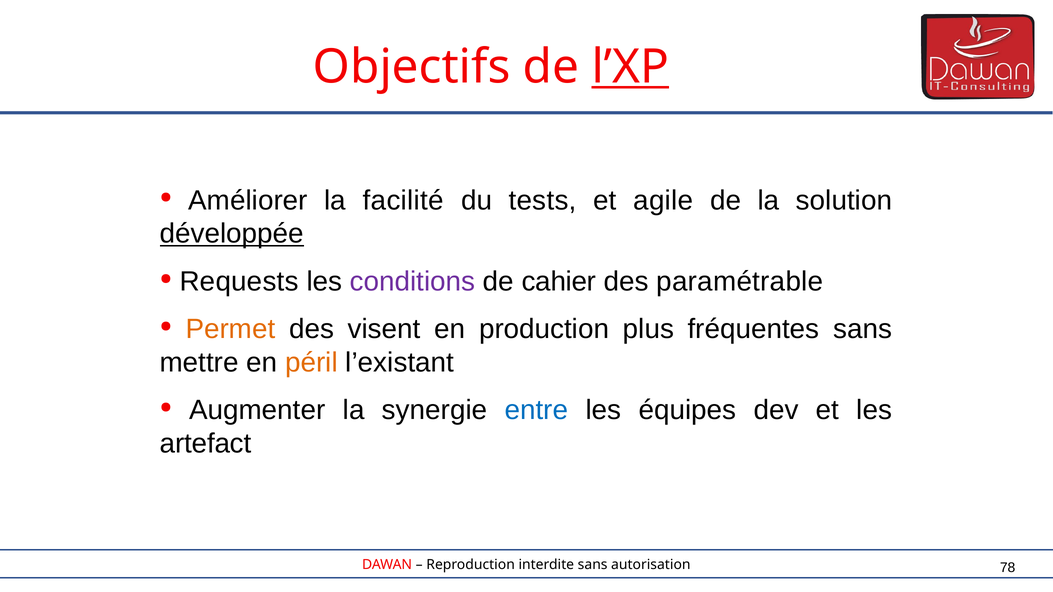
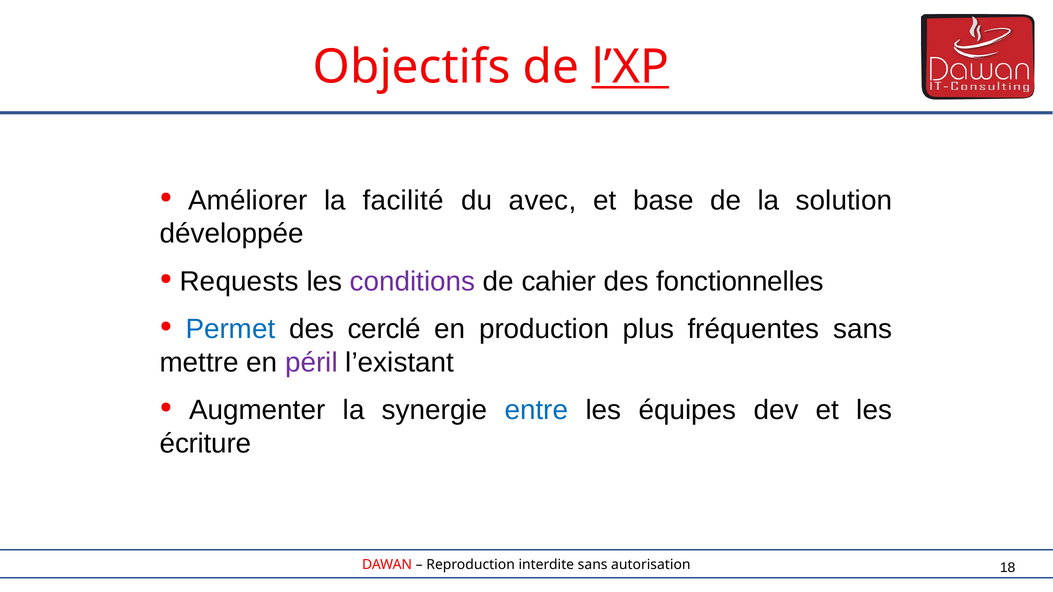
tests: tests -> avec (543, 200)
agile: agile -> base (663, 200)
développée underline: present -> none (232, 234)
paramétrable: paramétrable -> fonctionnelles (740, 282)
Permet colour: orange -> blue (230, 329)
visent: visent -> cerclé (384, 329)
péril colour: orange -> purple (311, 363)
artefact: artefact -> écriture (206, 444)
78: 78 -> 18 (1008, 568)
